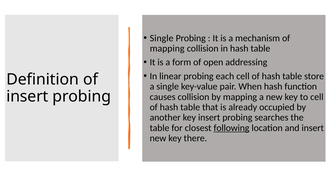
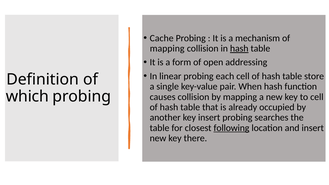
Single: Single -> Cache (162, 38)
hash underline: none -> present (239, 49)
insert: insert -> which (27, 97)
